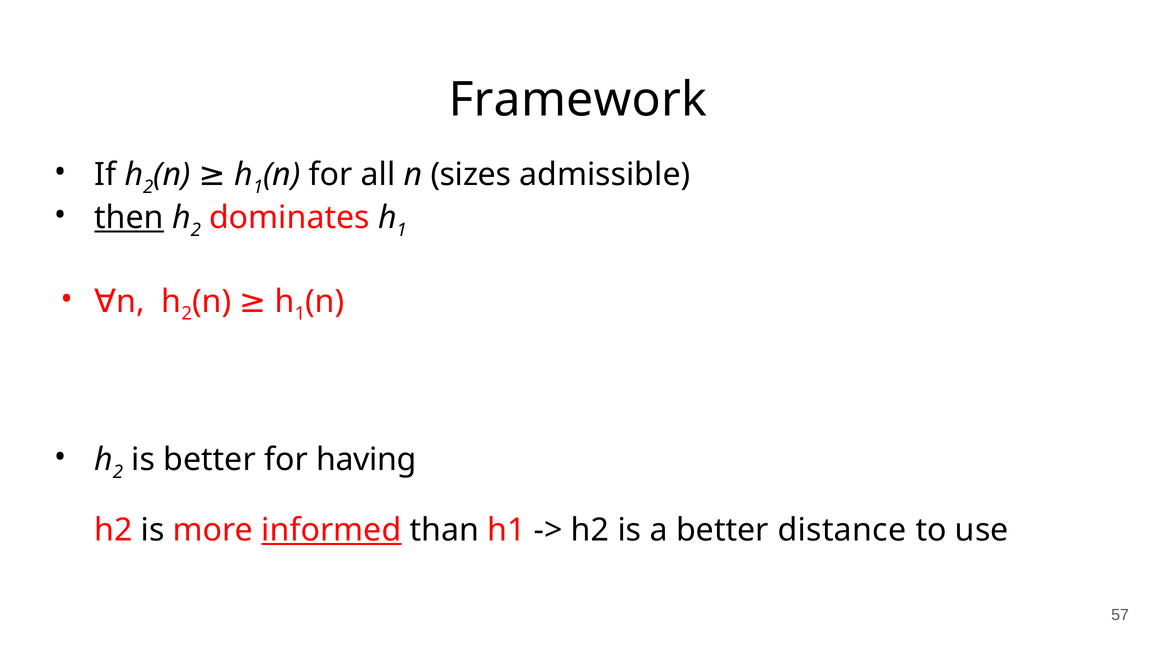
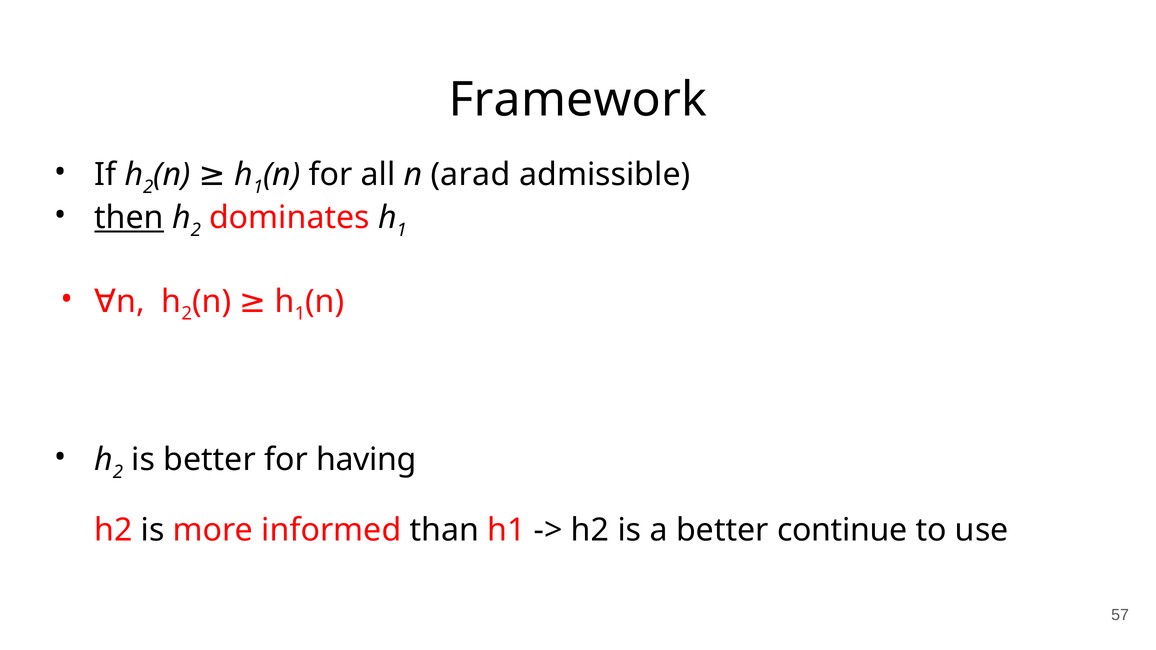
sizes: sizes -> arad (471, 175)
informed underline: present -> none (331, 530)
distance: distance -> continue (842, 530)
